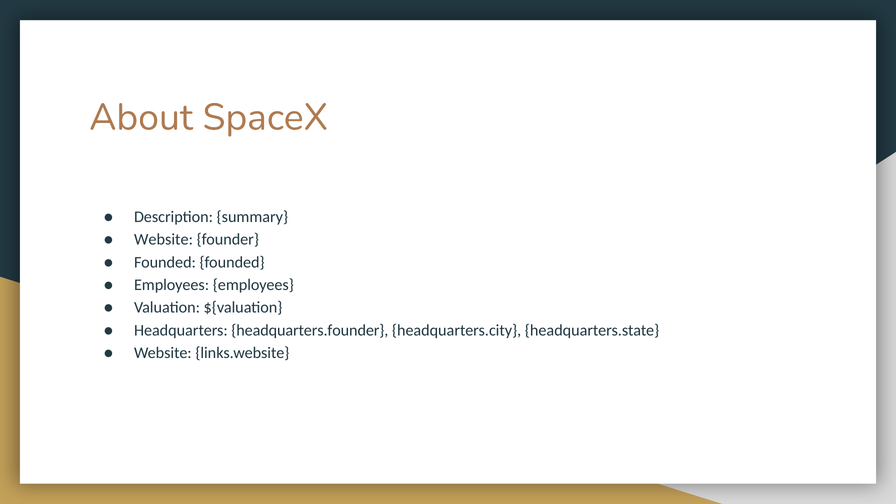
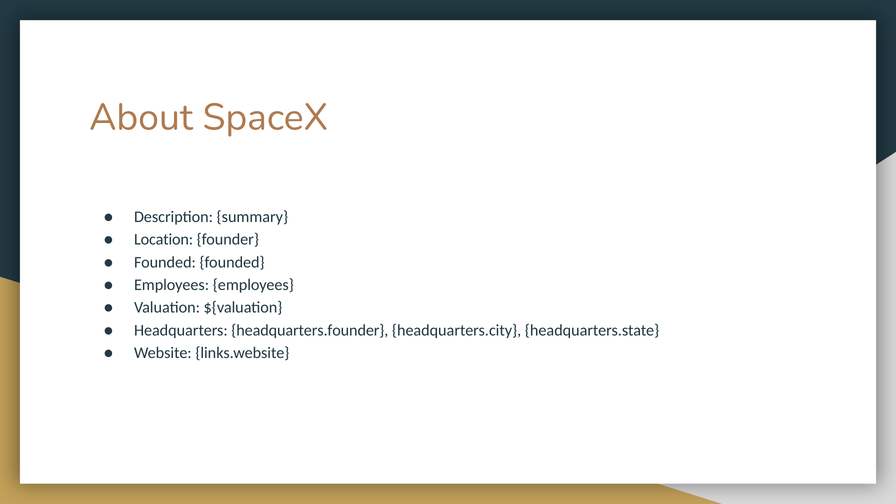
Website: Website -> Location (164, 240)
